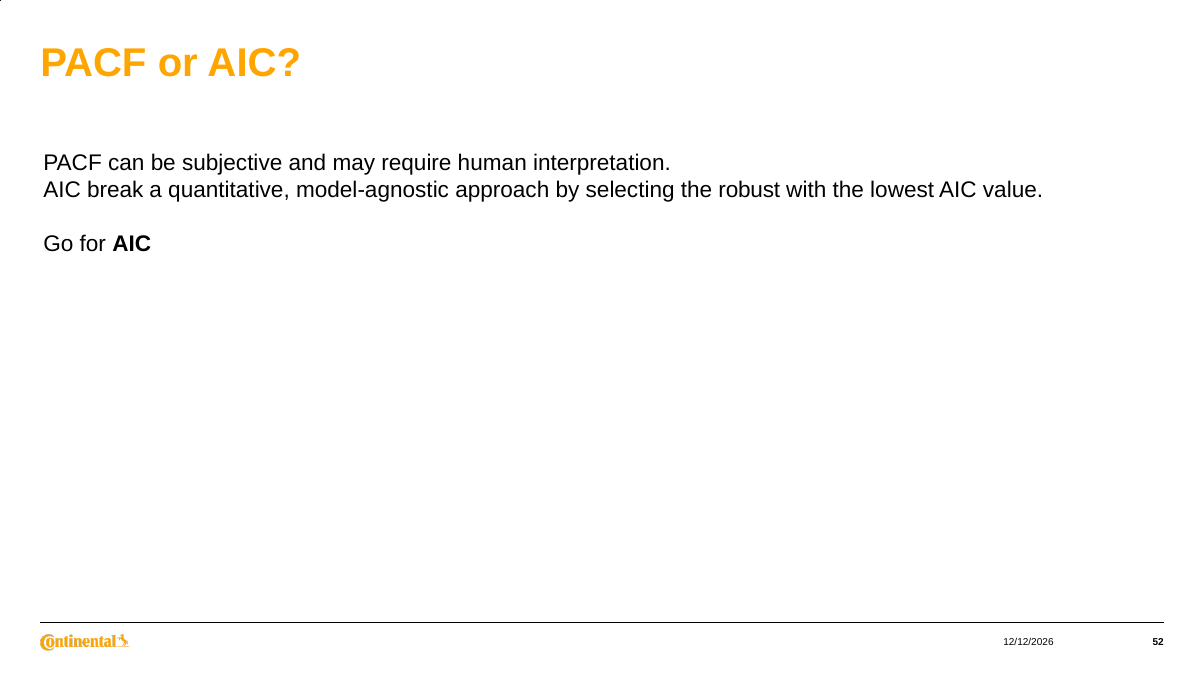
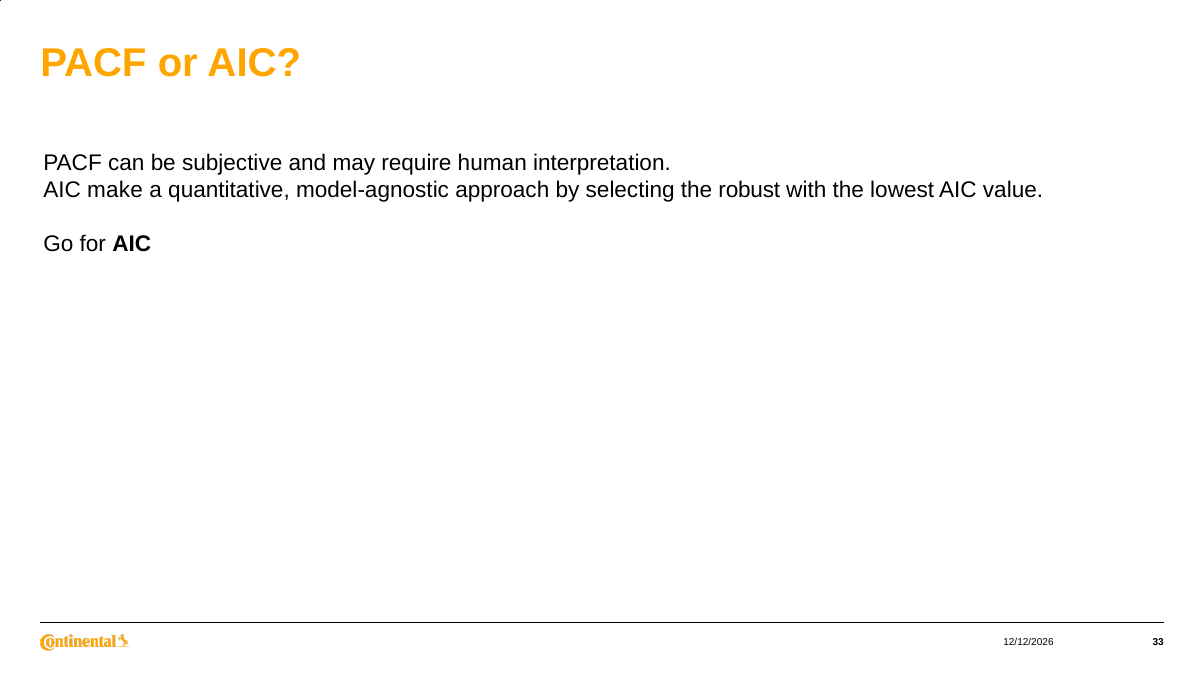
break: break -> make (115, 190)
52: 52 -> 33 (1158, 642)
